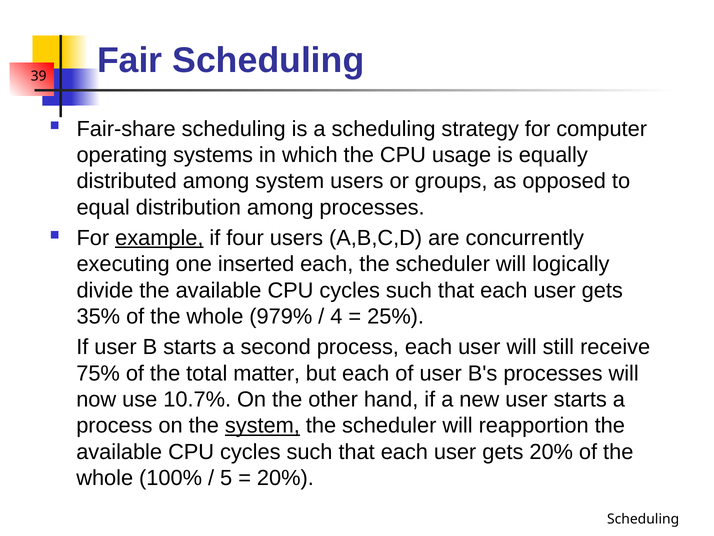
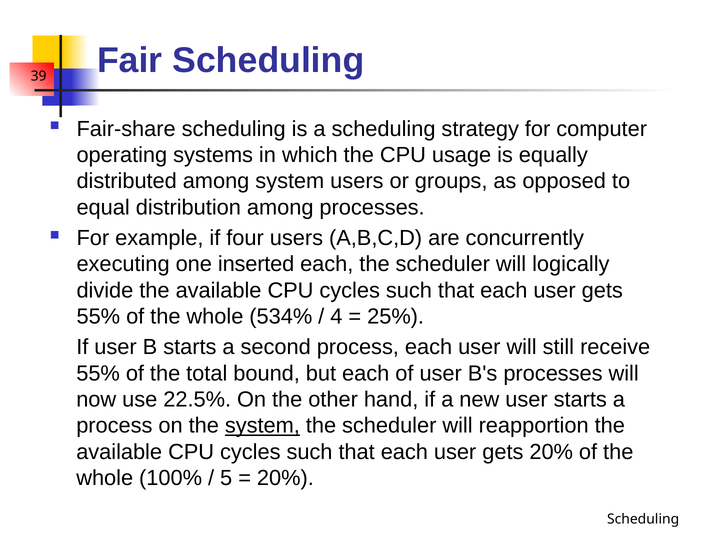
example underline: present -> none (159, 238)
35%: 35% -> 55% (98, 316)
979%: 979% -> 534% (281, 316)
75%: 75% -> 55% (98, 373)
matter: matter -> bound (267, 373)
10.7%: 10.7% -> 22.5% (197, 399)
